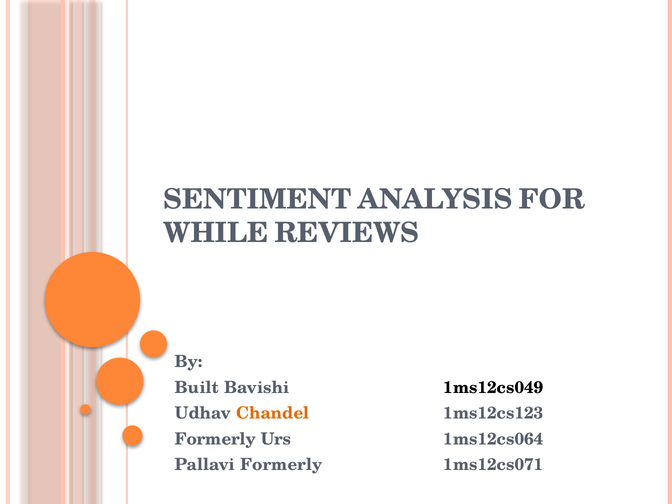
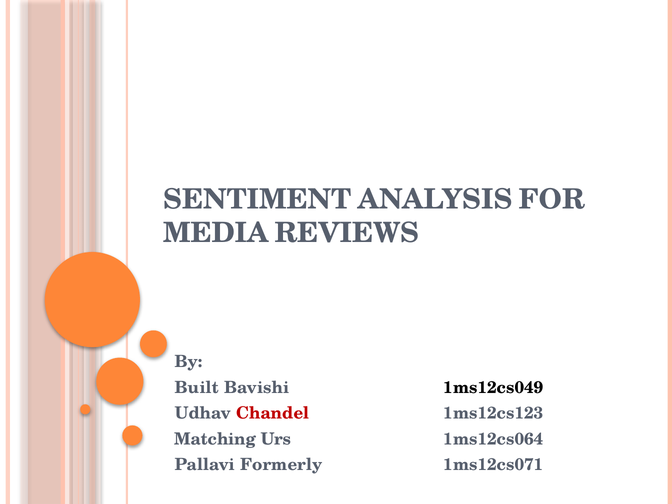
WHILE: WHILE -> MEDIA (216, 233)
Chandel colour: orange -> red (273, 413)
Formerly: Formerly -> Matching (215, 439)
